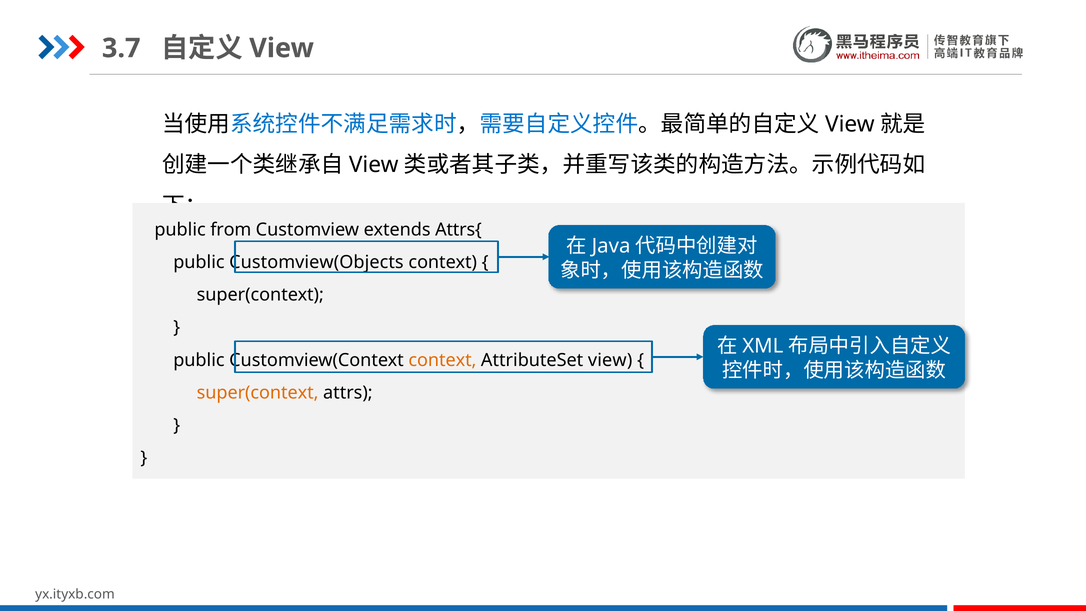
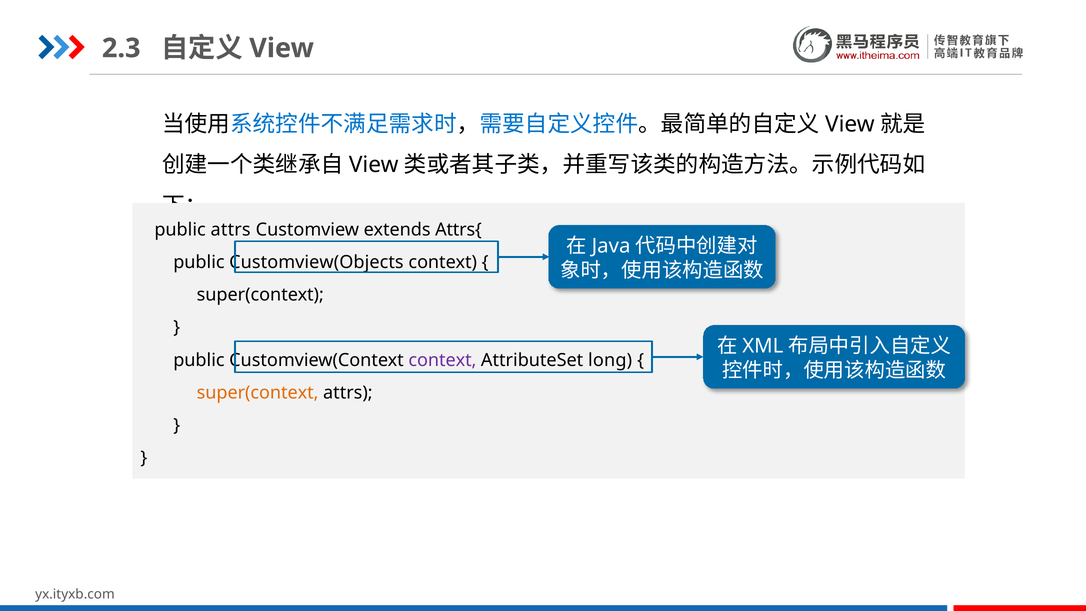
3.7: 3.7 -> 2.3 (121, 48)
public from: from -> attrs (231, 230)
context colour: orange -> purple (442, 360)
AttributeSet view: view -> long (610, 360)
